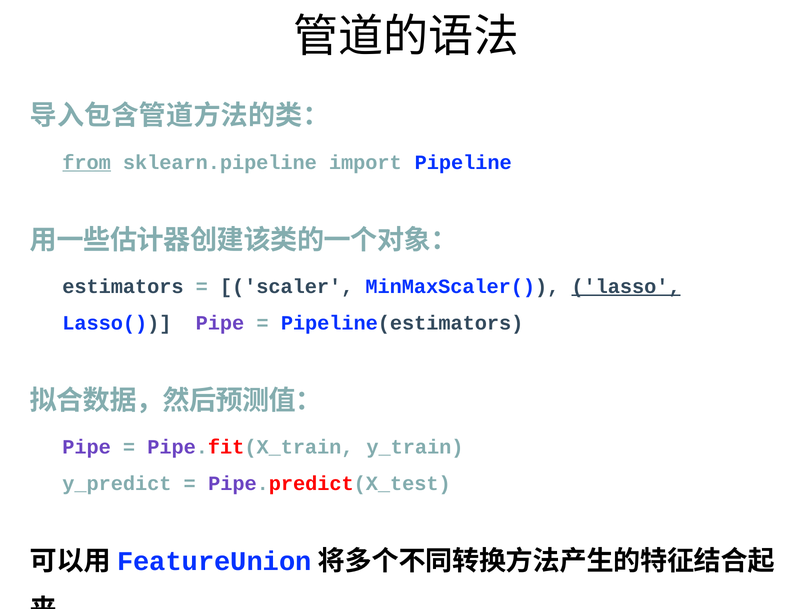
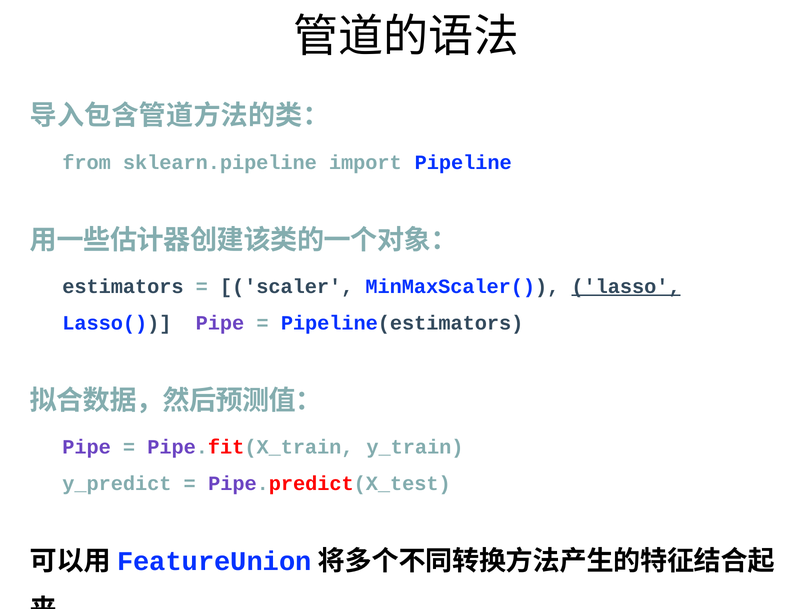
from underline: present -> none (87, 162)
